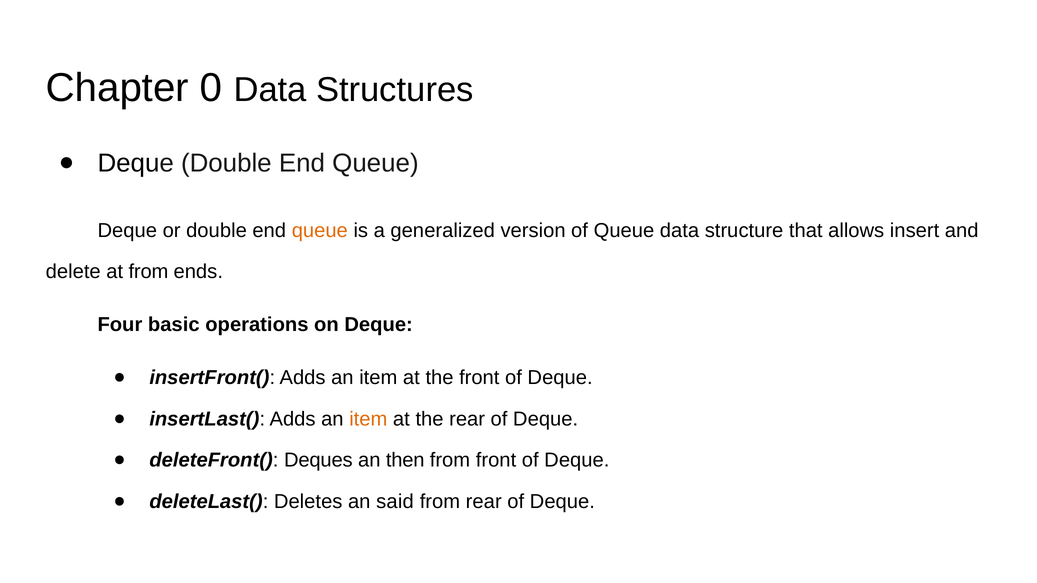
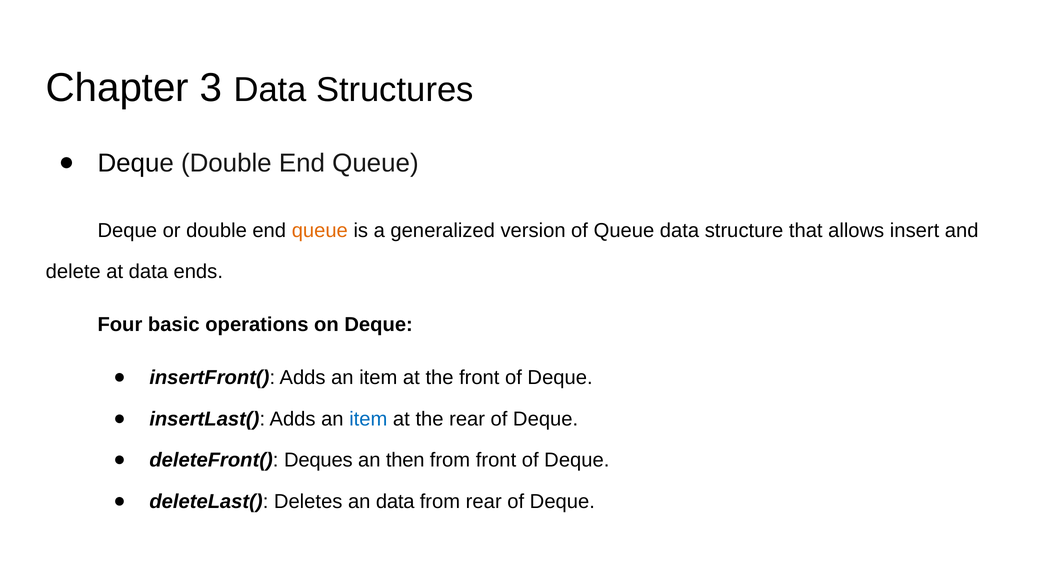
0: 0 -> 3 (211, 88)
at from: from -> data (148, 272)
item colour: orange -> blue (368, 419)
an said: said -> data (395, 502)
